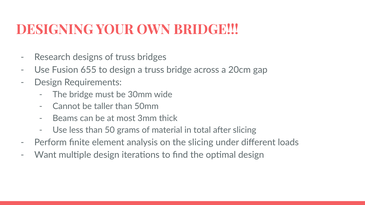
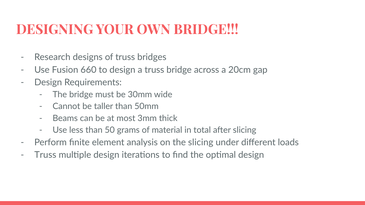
655: 655 -> 660 (88, 70)
Want: Want -> Truss (45, 155)
